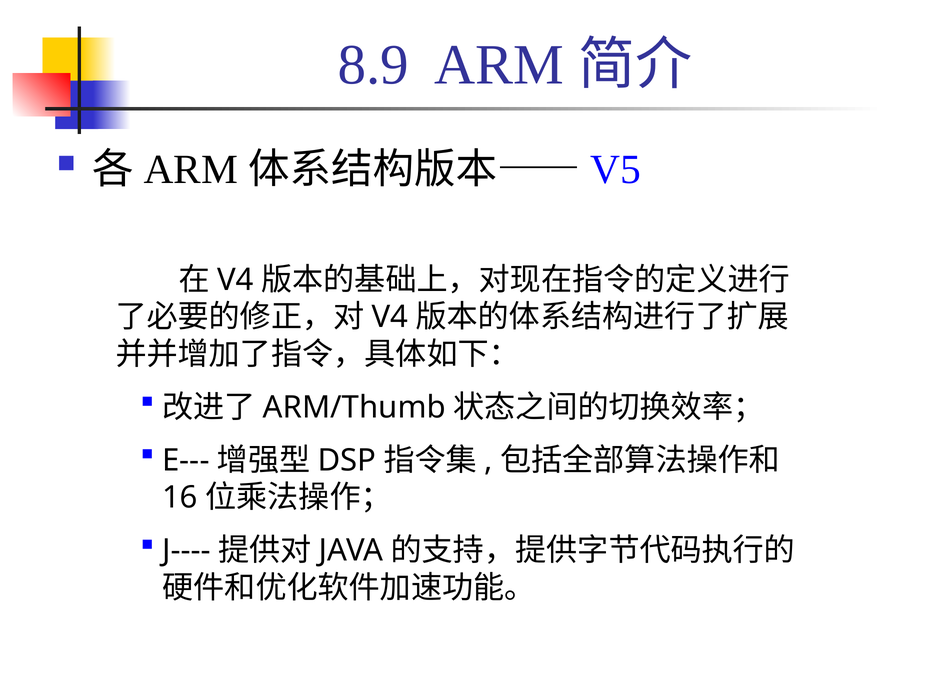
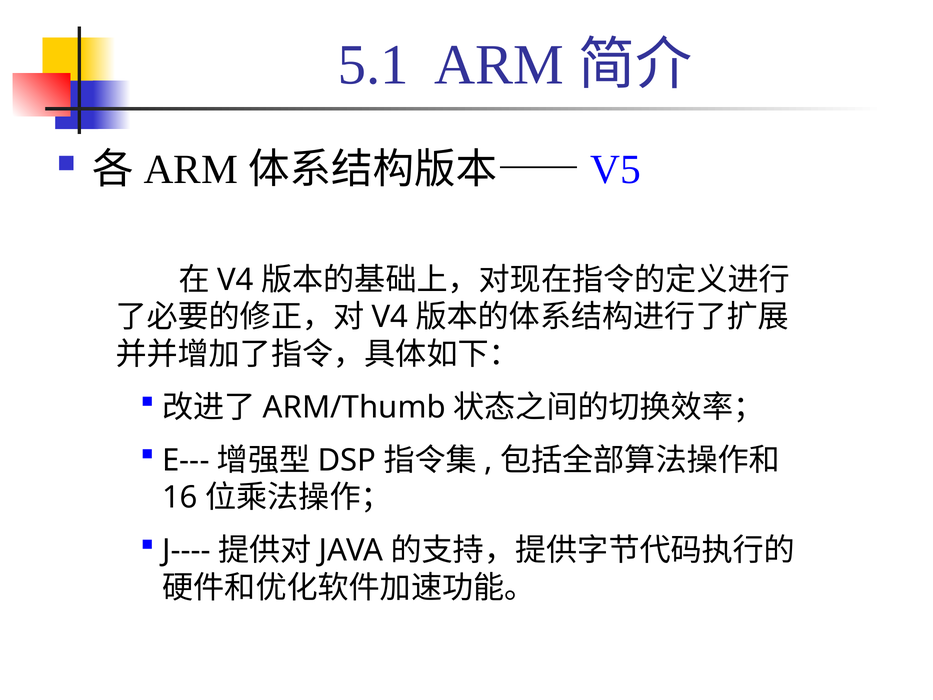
8.9: 8.9 -> 5.1 (373, 65)
